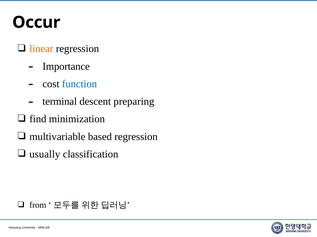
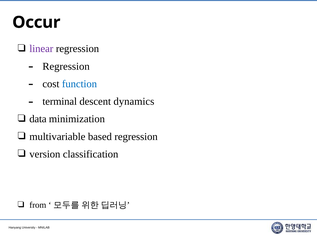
linear colour: orange -> purple (41, 49)
Importance: Importance -> Regression (66, 67)
preparing: preparing -> dynamics (134, 102)
find: find -> data (38, 119)
usually: usually -> version (45, 155)
